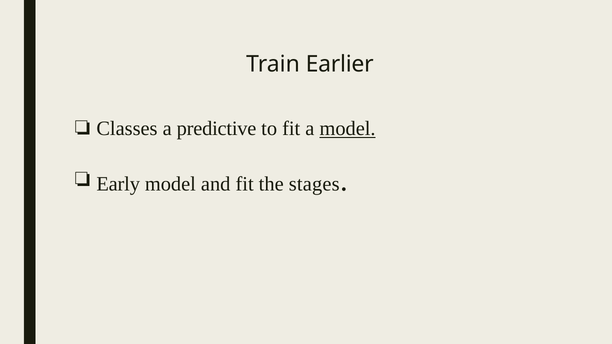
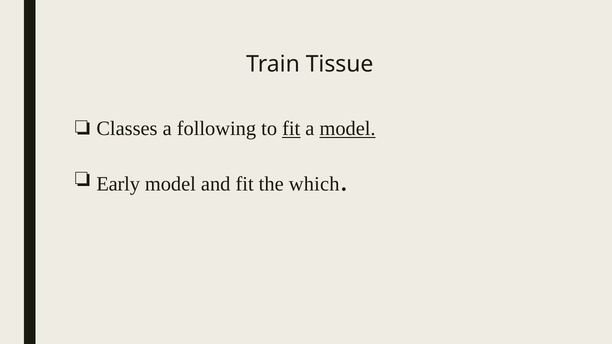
Earlier: Earlier -> Tissue (340, 64)
predictive: predictive -> following (216, 129)
fit underline: none -> present (291, 129)
stages: stages -> which (314, 184)
